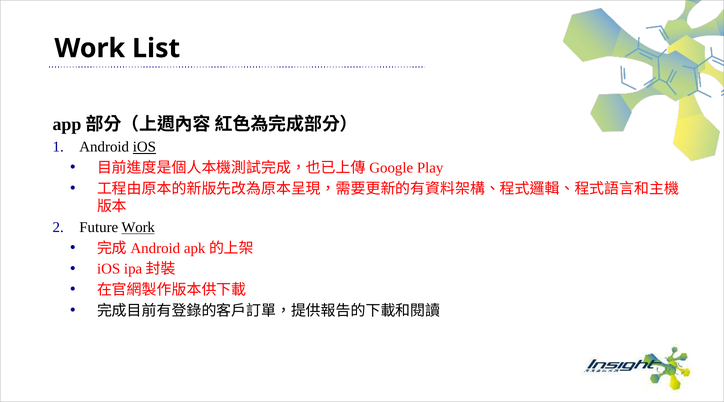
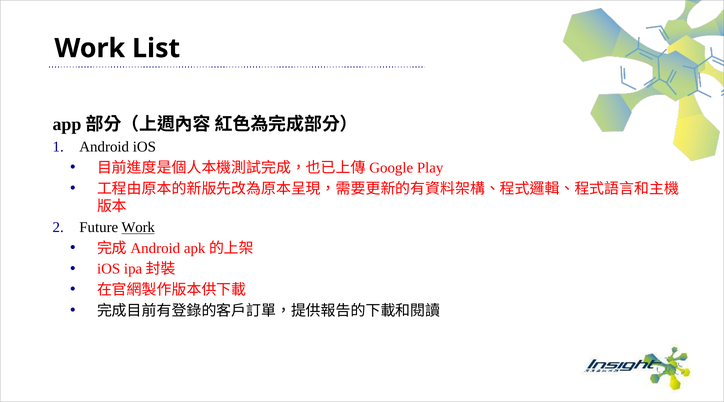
iOS underline: present -> none (144, 147)
